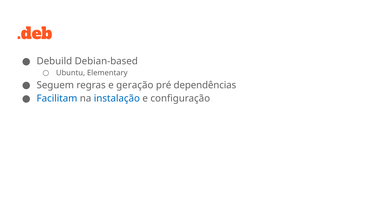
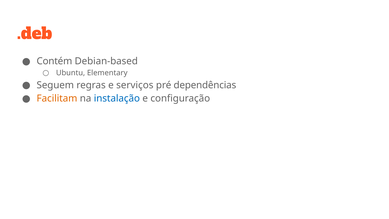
Debuild: Debuild -> Contém (54, 61)
geração: geração -> serviços (135, 85)
Facilitam colour: blue -> orange (57, 98)
